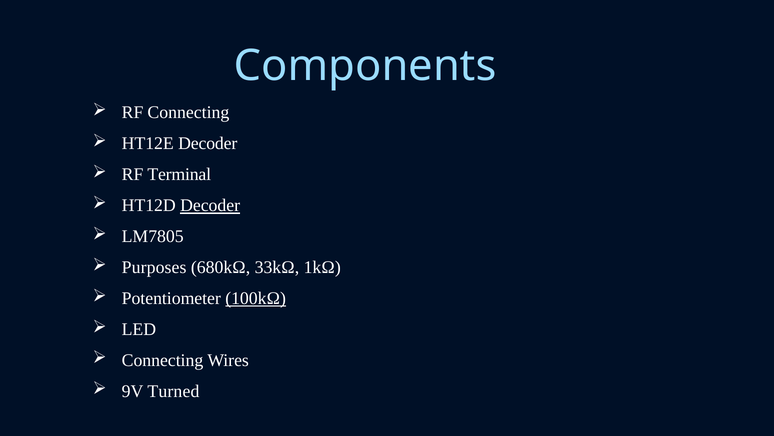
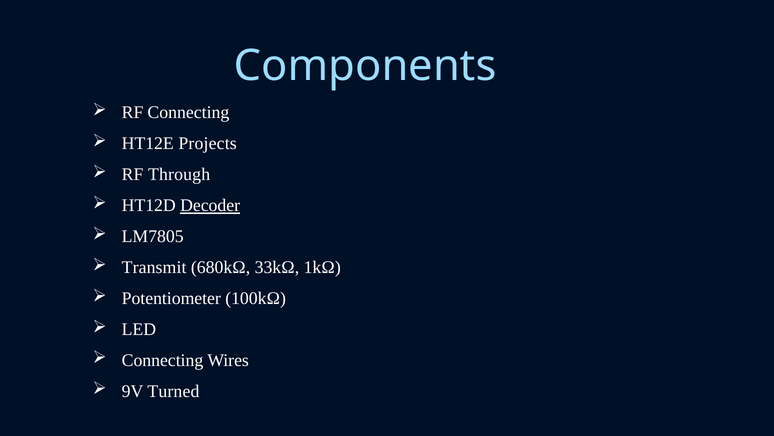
HT12E Decoder: Decoder -> Projects (208, 143)
Terminal: Terminal -> Through (179, 174)
Purposes: Purposes -> Transmit (154, 267)
100kΩ underline: present -> none (256, 298)
